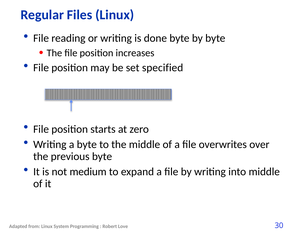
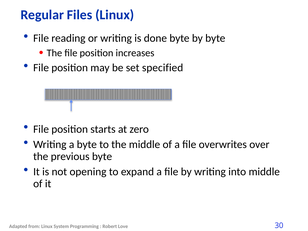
medium: medium -> opening (88, 172)
